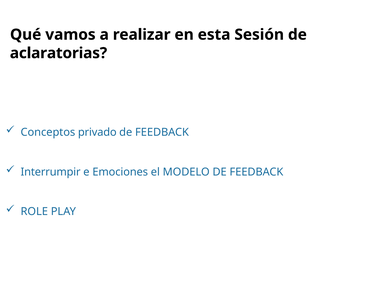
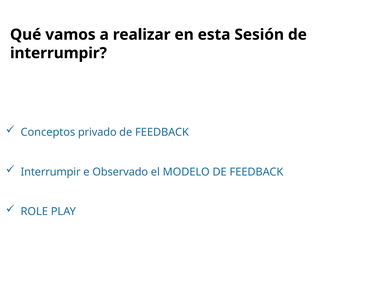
aclaratorias: aclaratorias -> interrumpir (58, 53)
Emociones: Emociones -> Observado (120, 172)
